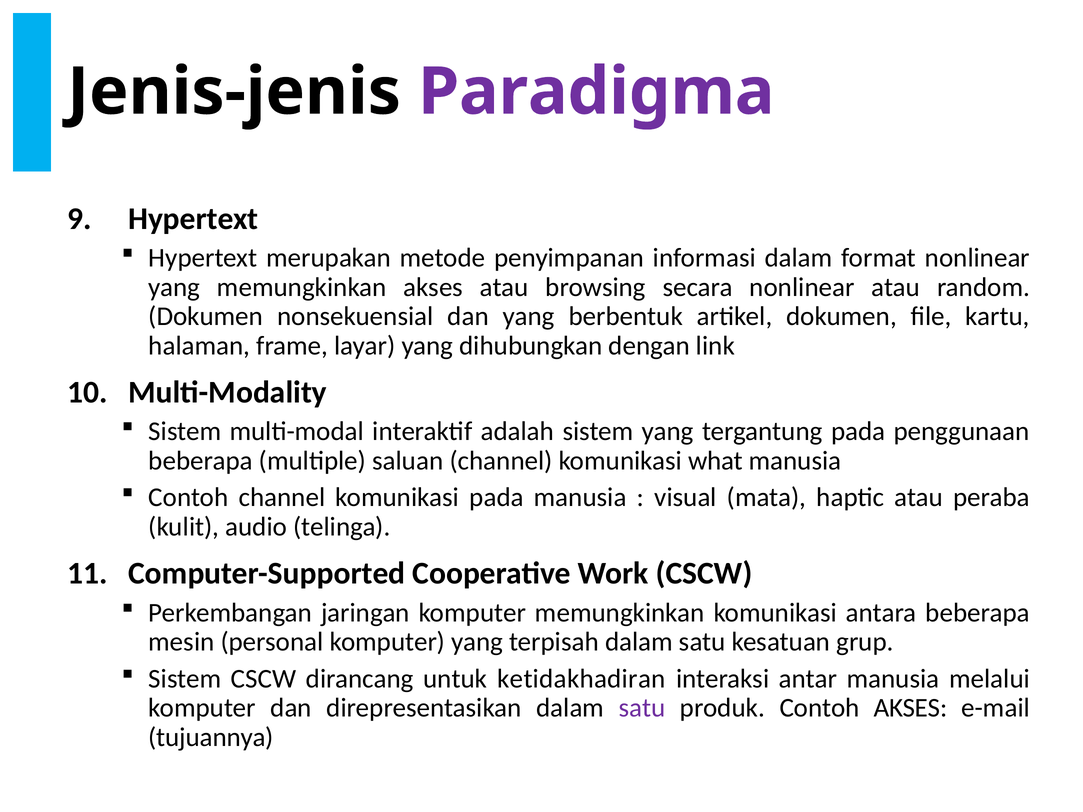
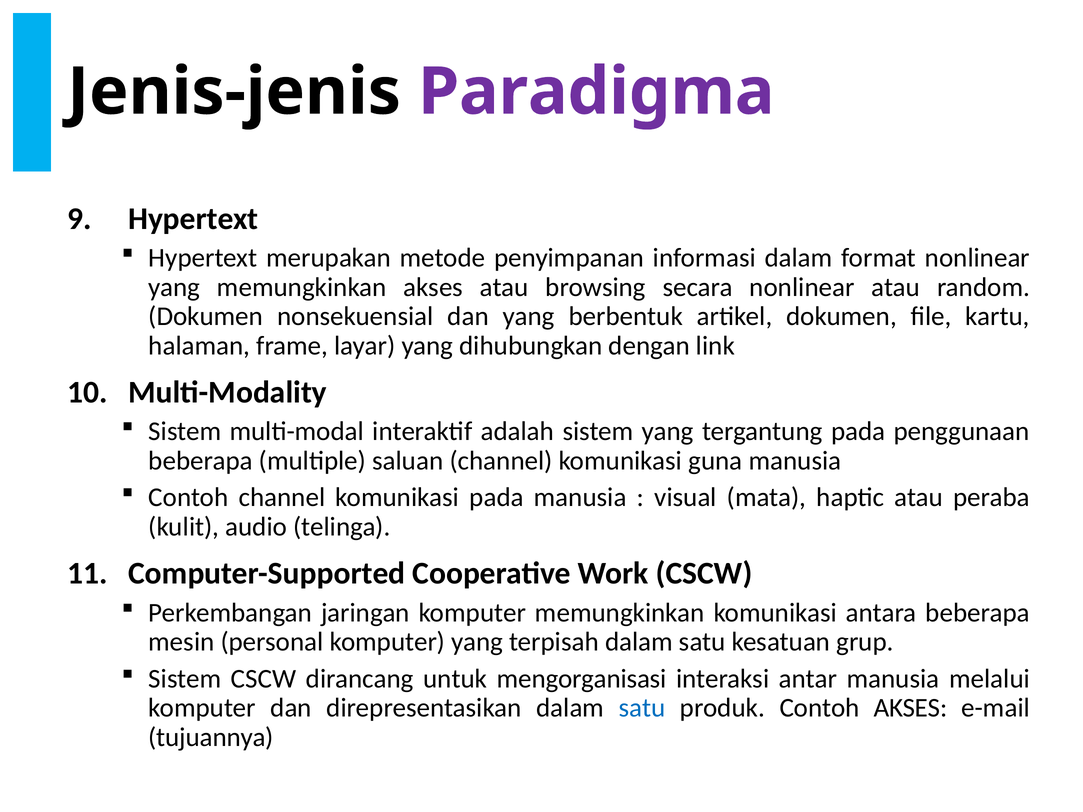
what: what -> guna (715, 461)
ketidakhadiran: ketidakhadiran -> mengorganisasi (582, 679)
satu colour: purple -> blue (642, 708)
